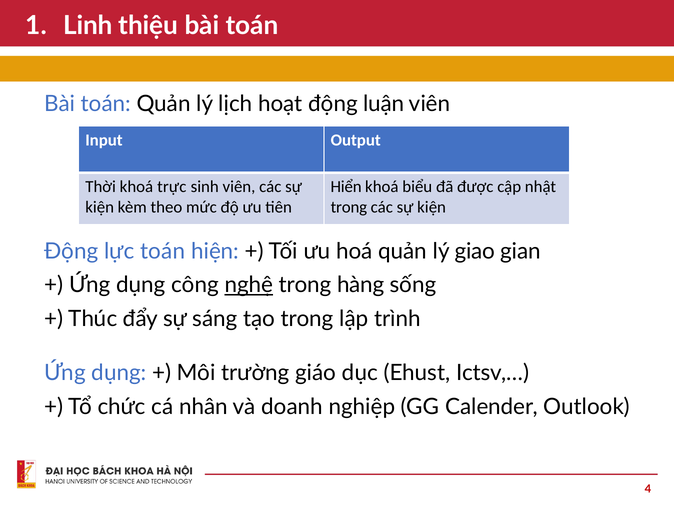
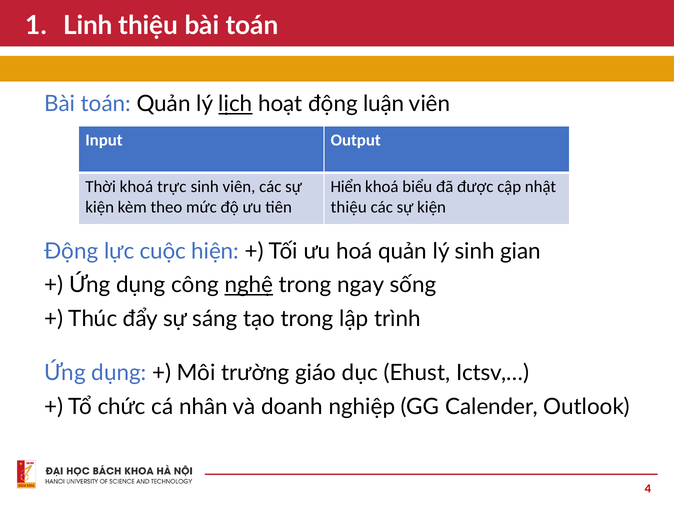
lịch underline: none -> present (235, 104)
trong: trong -> thiệu (349, 207)
lực toán: toán -> cuộc (163, 252)
lý giao: giao -> sinh (475, 252)
hàng: hàng -> ngay (361, 285)
